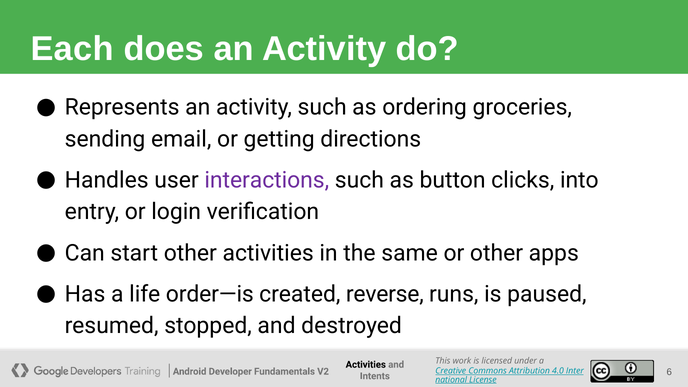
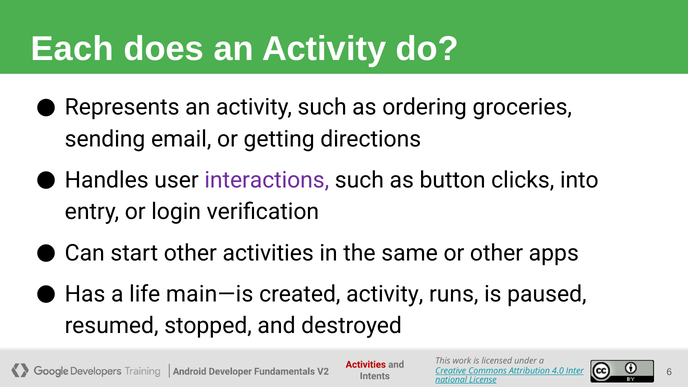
order—is: order—is -> main—is (210, 294)
created reverse: reverse -> activity (385, 294)
Activities colour: black -> red (366, 365)
